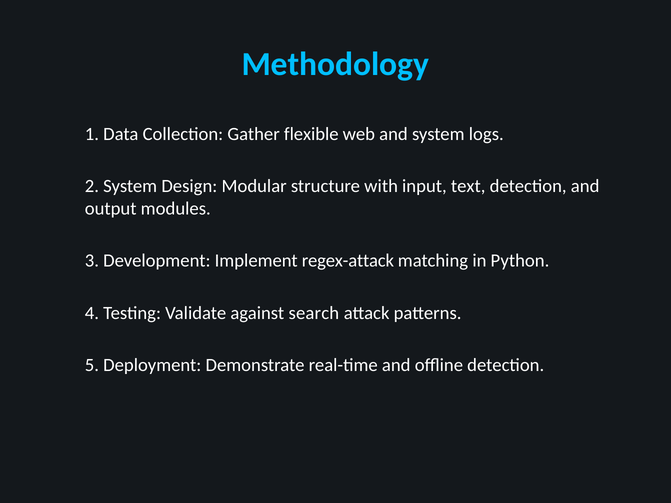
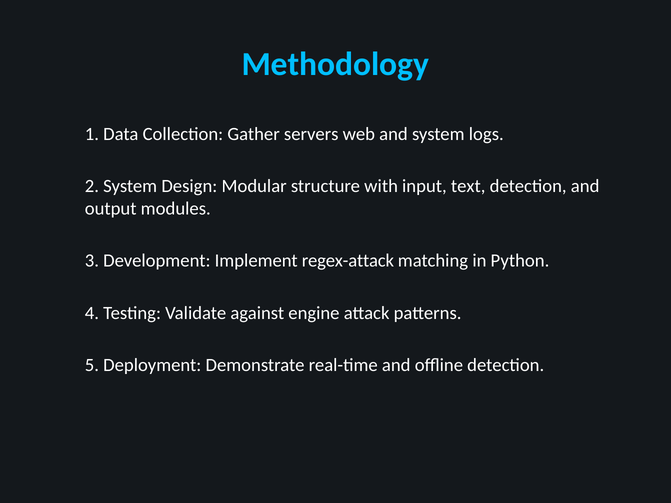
flexible: flexible -> servers (311, 134)
search: search -> engine (314, 313)
